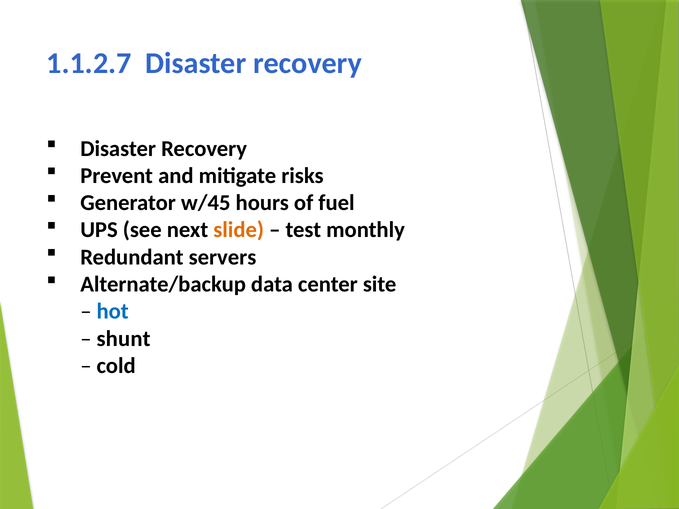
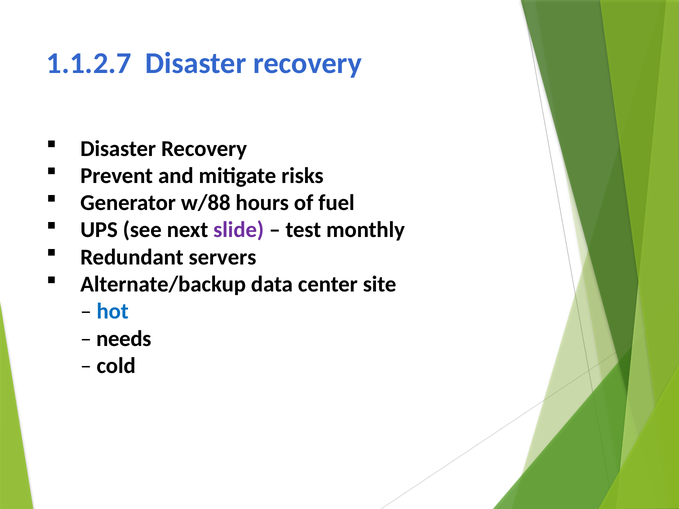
w/45: w/45 -> w/88 (206, 203)
slide colour: orange -> purple (239, 230)
shunt: shunt -> needs (124, 339)
